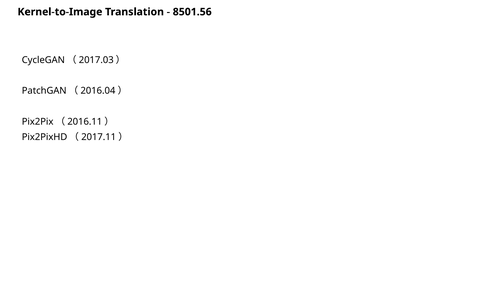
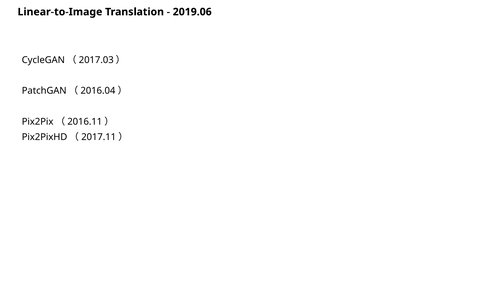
Kernel-to-Image: Kernel-to-Image -> Linear-to-Image (60, 12)
8501.56: 8501.56 -> 2019.06 (192, 12)
